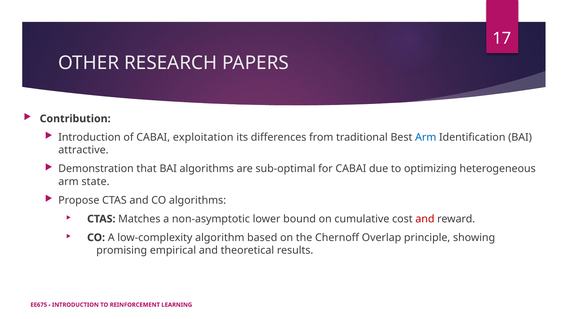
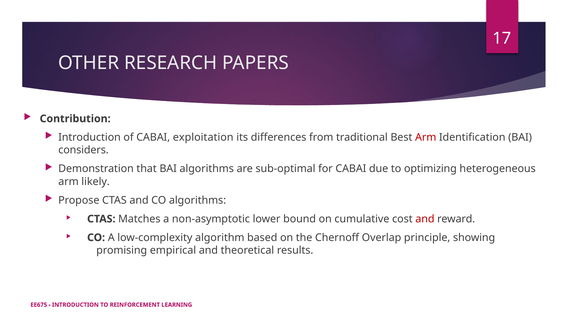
Arm colour: blue -> red (426, 138)
attractive: attractive -> considers (83, 150)
state: state -> likely (96, 182)
